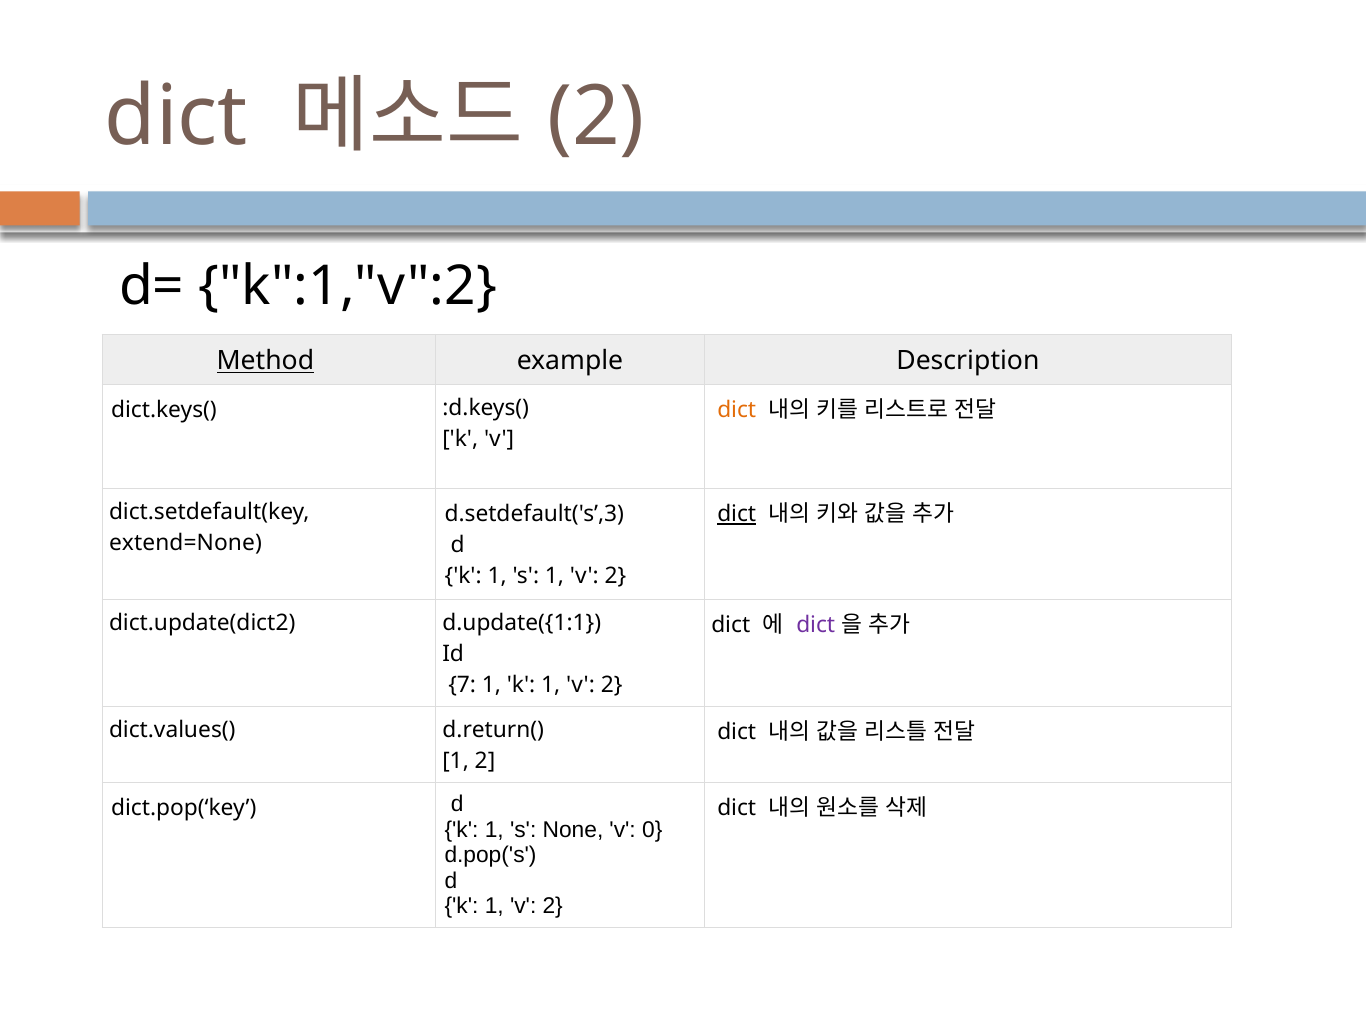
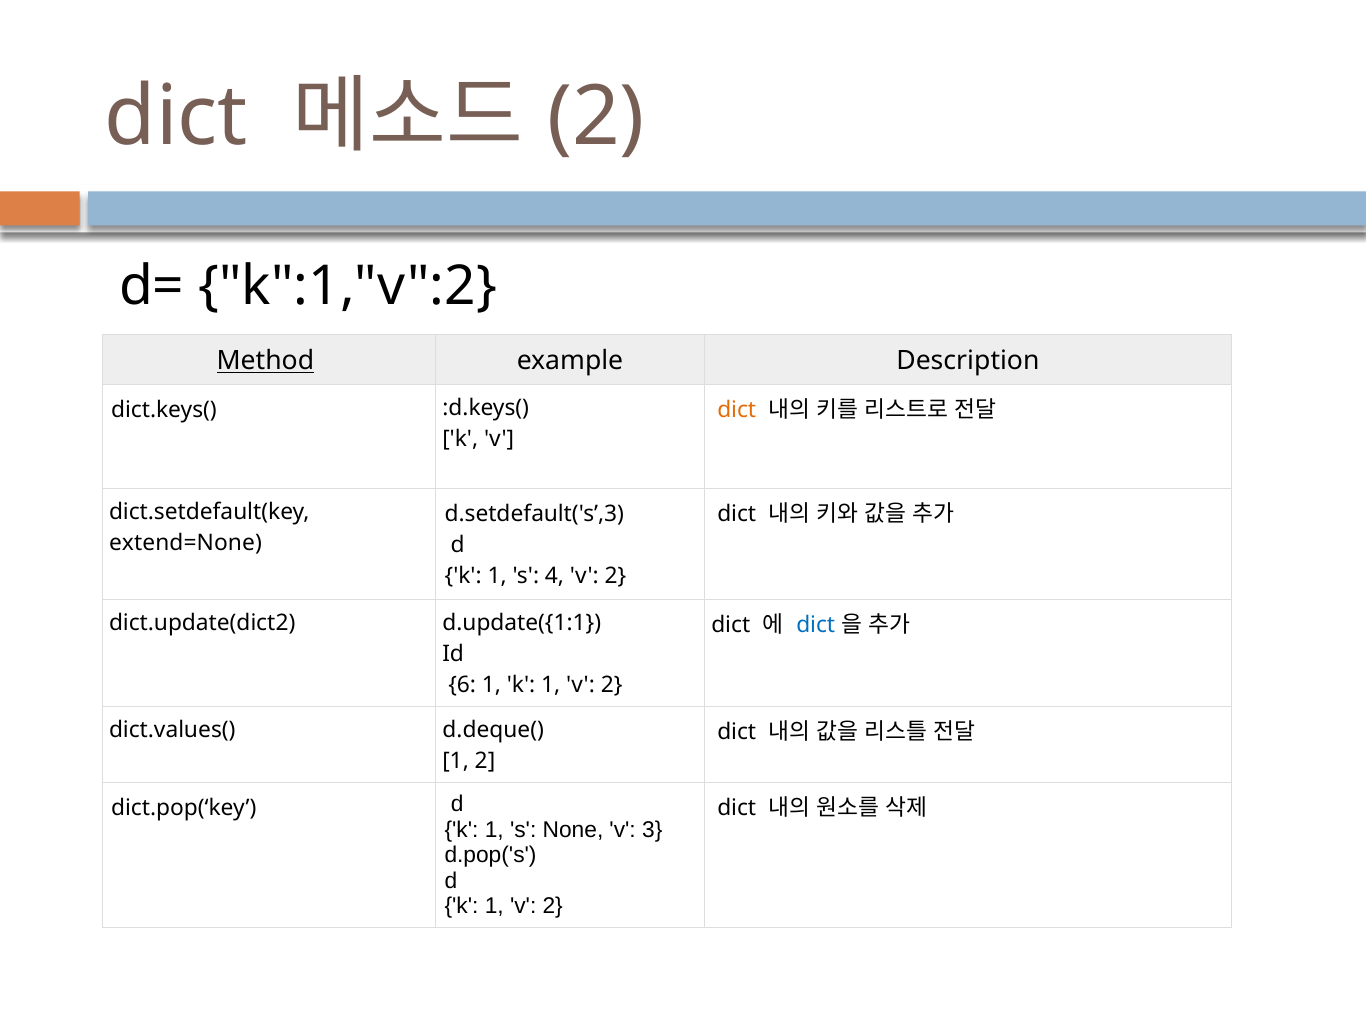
dict underline: present -> none (737, 514)
s 1: 1 -> 4 (554, 576)
dict colour: purple -> blue (816, 625)
7: 7 -> 6 (462, 685)
d.return(: d.return( -> d.deque( (493, 730)
0: 0 -> 3 (652, 830)
